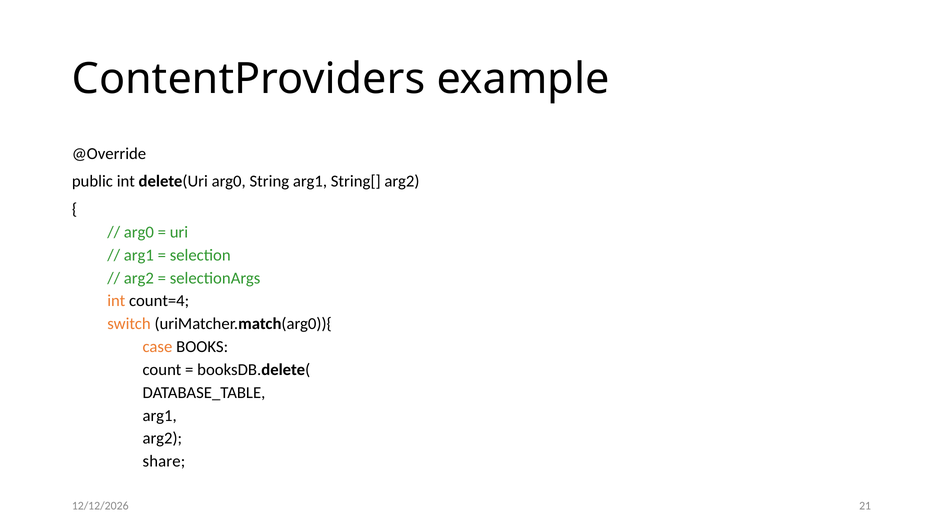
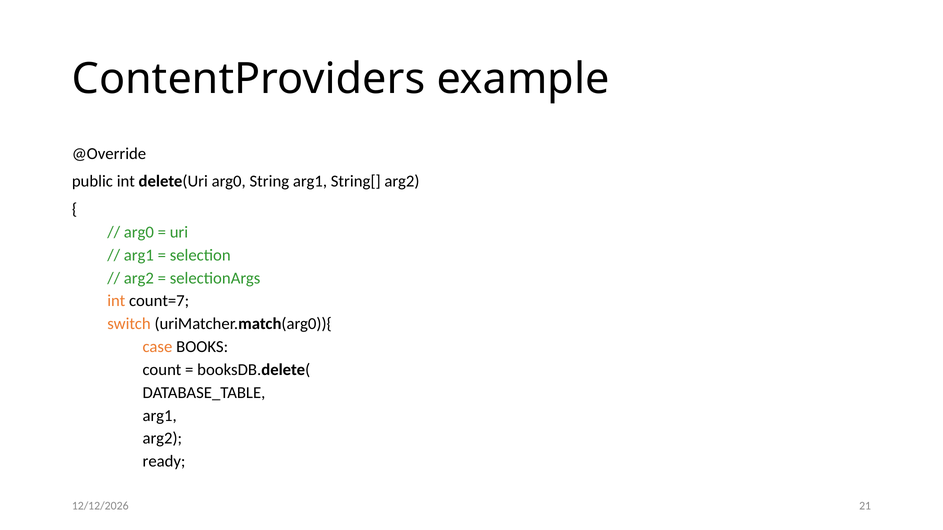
count=4: count=4 -> count=7 (159, 301)
share: share -> ready (164, 462)
